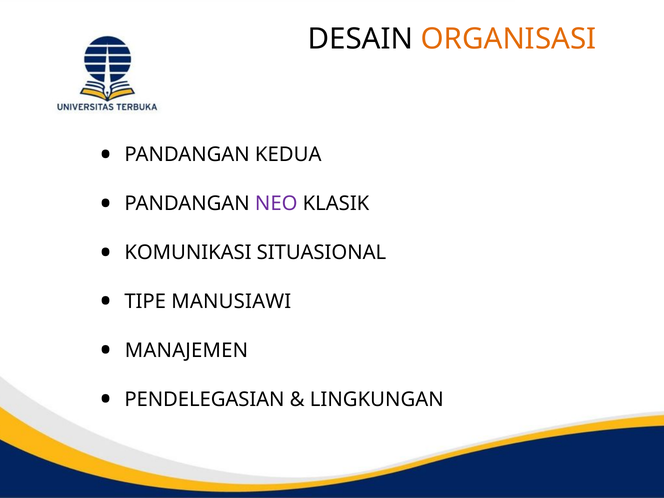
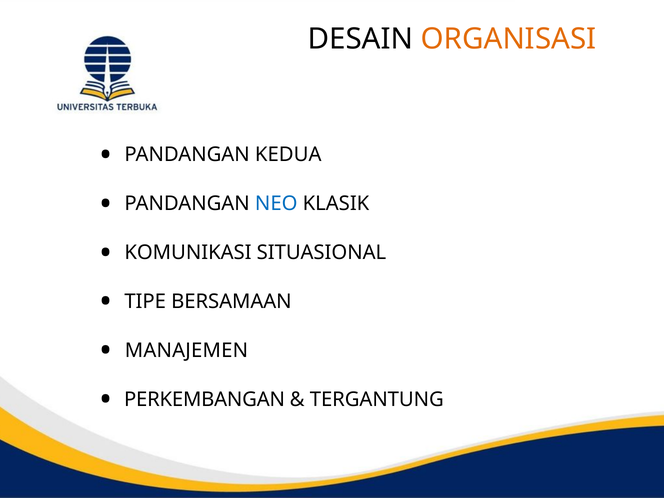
NEO colour: purple -> blue (276, 204)
MANUSIAWI: MANUSIAWI -> BERSAMAAN (231, 301)
PENDELEGASIAN: PENDELEGASIAN -> PERKEMBANGAN (204, 399)
LINGKUNGAN: LINGKUNGAN -> TERGANTUNG (377, 399)
